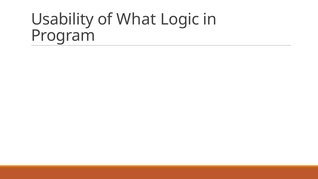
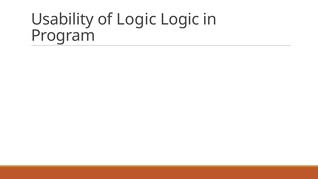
of What: What -> Logic (136, 19)
